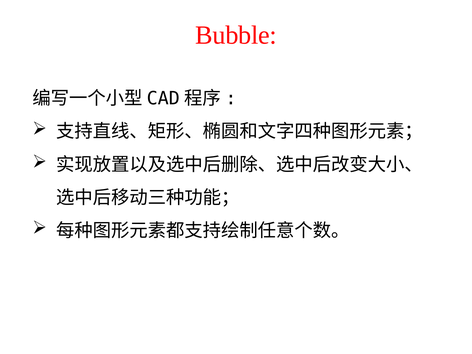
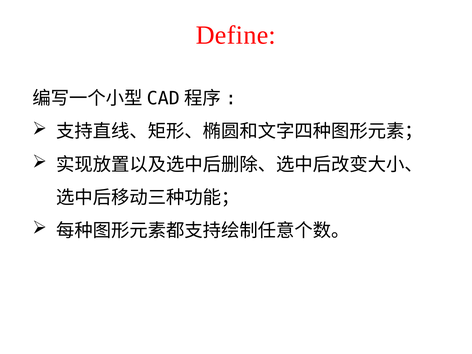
Bubble: Bubble -> Define (236, 35)
